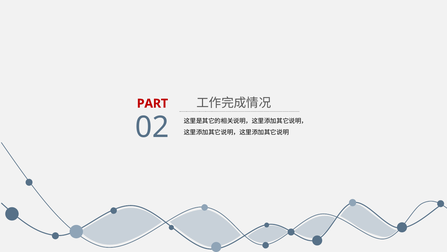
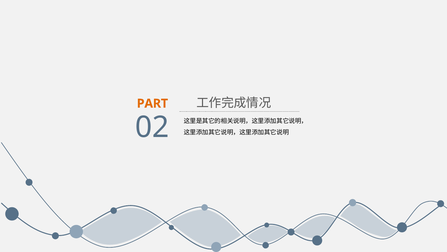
PART colour: red -> orange (152, 103)
